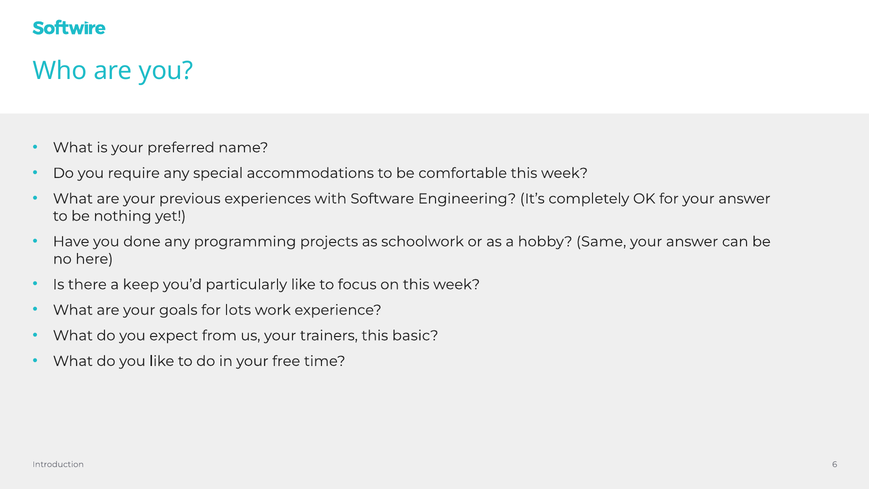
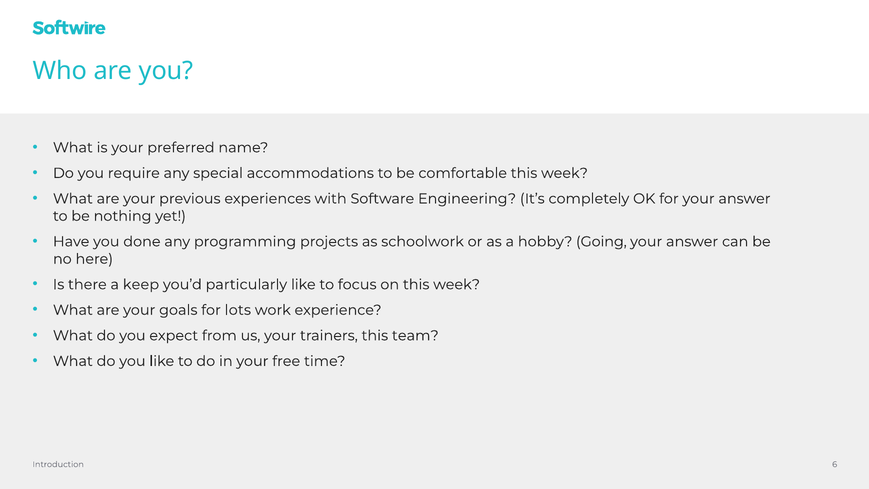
Same: Same -> Going (601, 242)
basic: basic -> team (415, 335)
